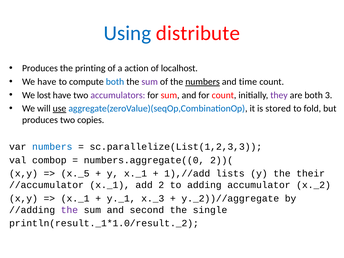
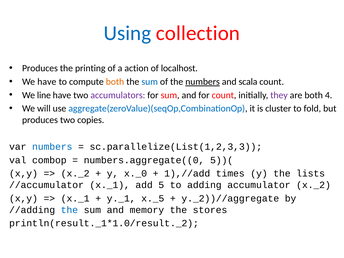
distribute: distribute -> collection (198, 33)
both colour: blue -> orange (115, 82)
sum colour: purple -> blue (150, 82)
time: time -> scala (248, 82)
lost: lost -> line (44, 95)
3: 3 -> 4 (329, 95)
use underline: present -> none (59, 109)
stored: stored -> cluster (278, 109)
2))(: 2))( -> 5))( (222, 160)
x._5: x._5 -> x._2 (75, 174)
y x._1: x._1 -> x._0 (136, 174)
lists: lists -> times (230, 174)
their: their -> lists (311, 174)
2: 2 -> 5 (161, 185)
x._3: x._3 -> x._5 (153, 198)
the colour: purple -> blue (69, 210)
second: second -> memory (147, 210)
single: single -> stores (210, 210)
